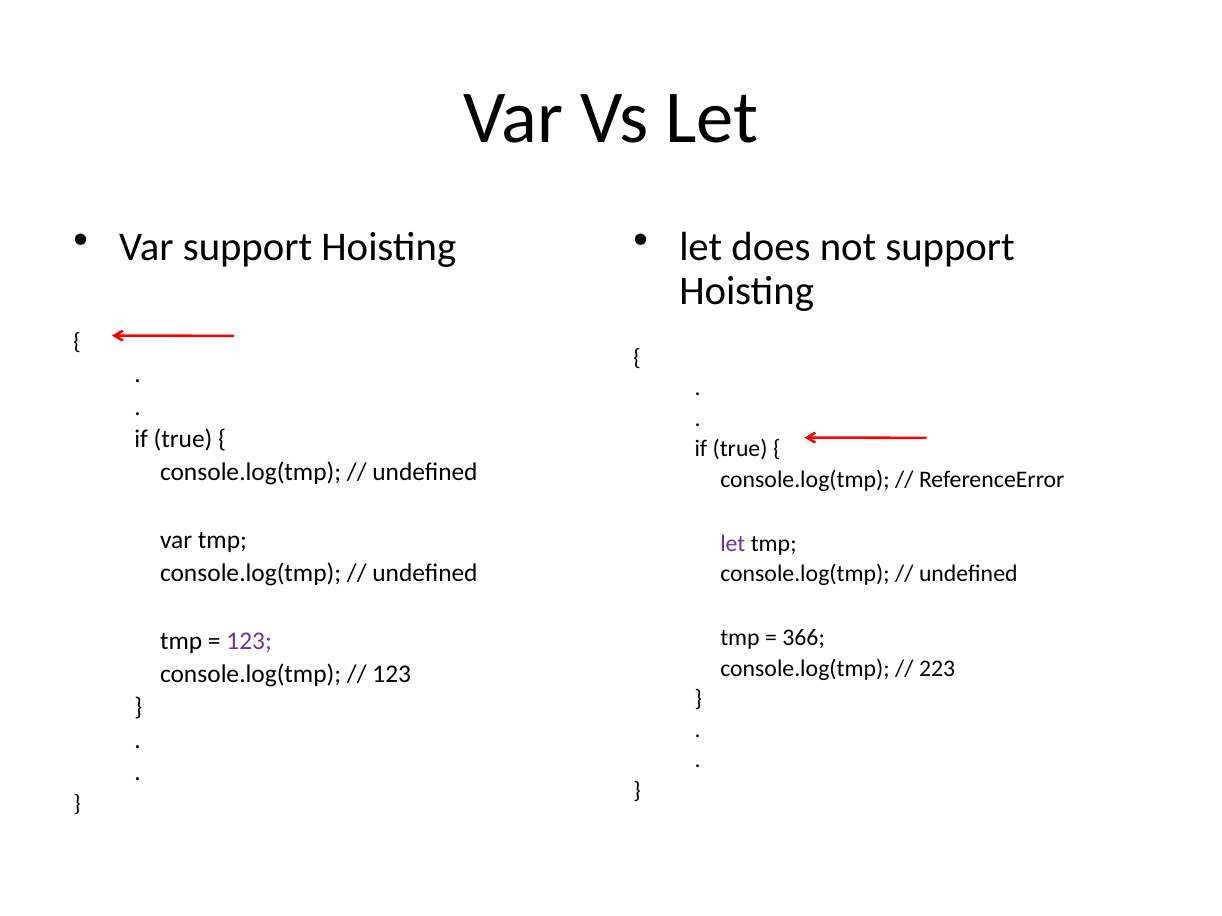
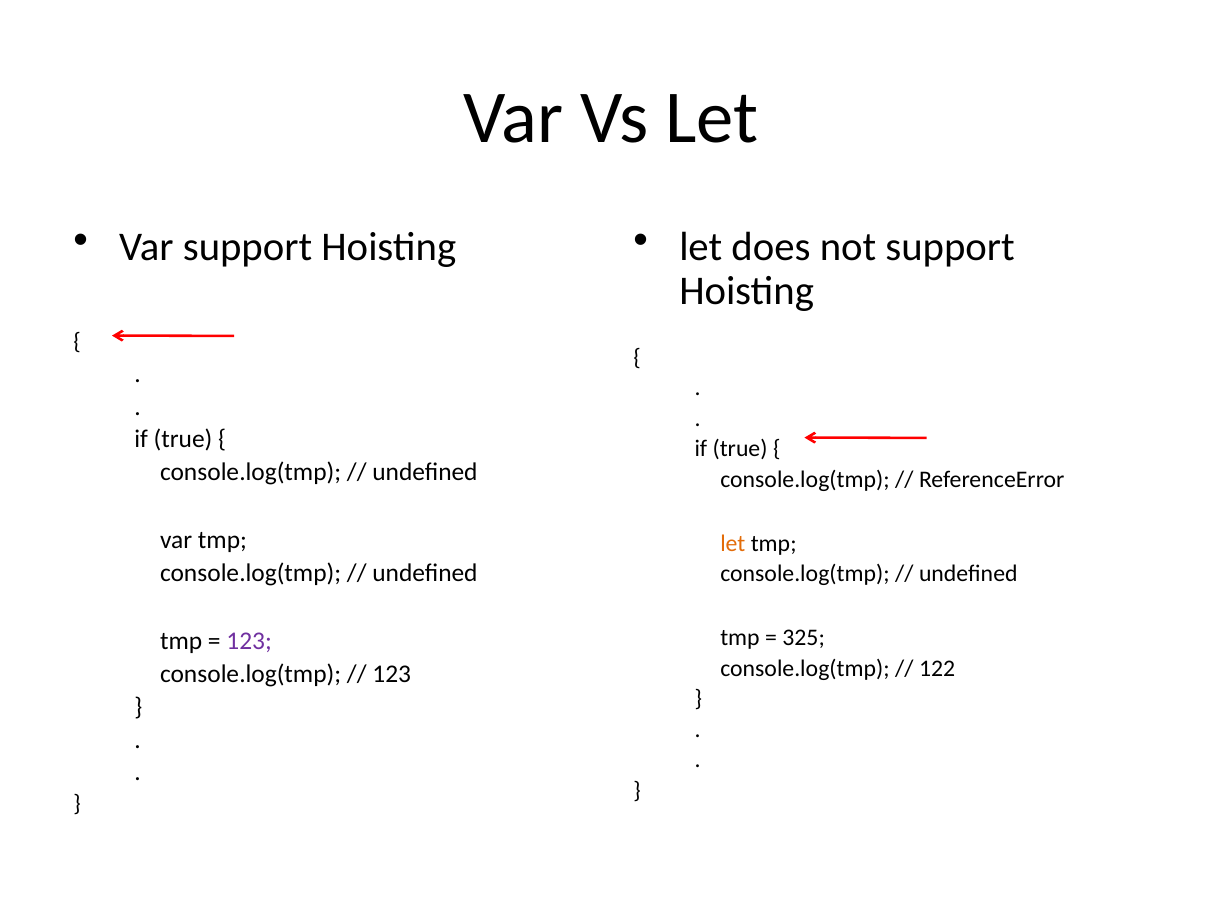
let colour: purple -> orange (733, 544)
366: 366 -> 325 (804, 638)
223: 223 -> 122 (937, 669)
